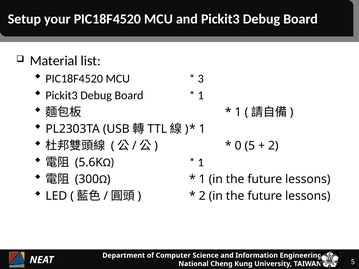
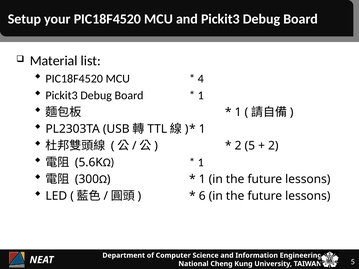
3: 3 -> 4 (201, 79)
0: 0 -> 2 (238, 146)
2: 2 -> 6 (202, 196)
